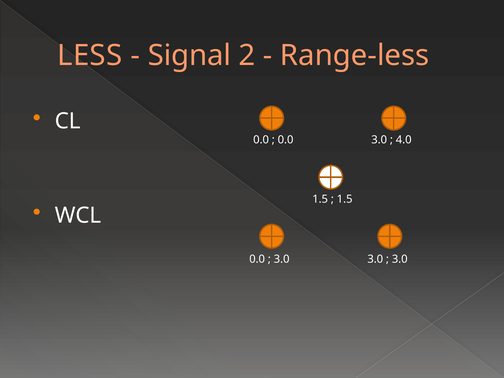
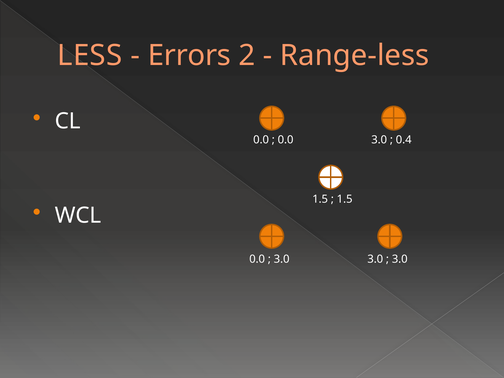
Signal: Signal -> Errors (189, 55)
4.0: 4.0 -> 0.4 (404, 140)
